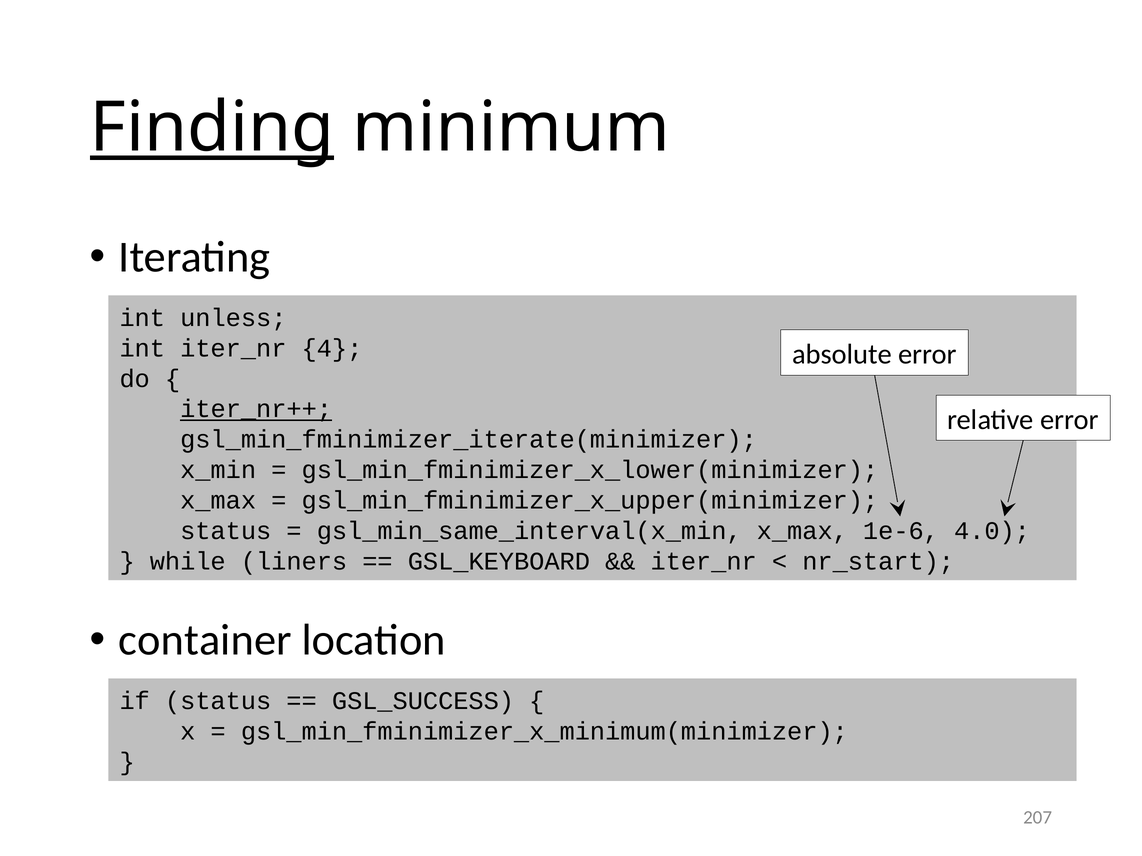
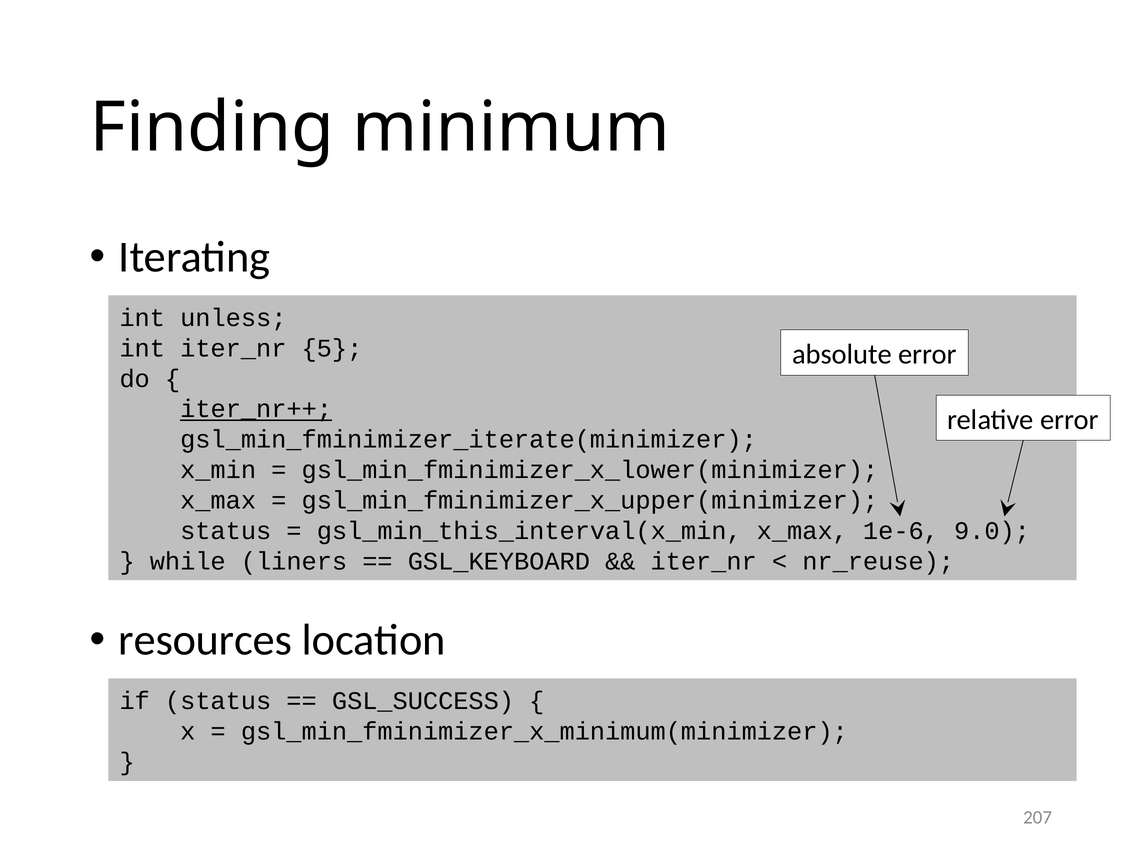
Finding underline: present -> none (212, 128)
4: 4 -> 5 (332, 348)
gsl_min_same_interval(x_min: gsl_min_same_interval(x_min -> gsl_min_this_interval(x_min (529, 531)
4.0: 4.0 -> 9.0 (992, 531)
nr_start: nr_start -> nr_reuse (878, 562)
container: container -> resources (205, 641)
